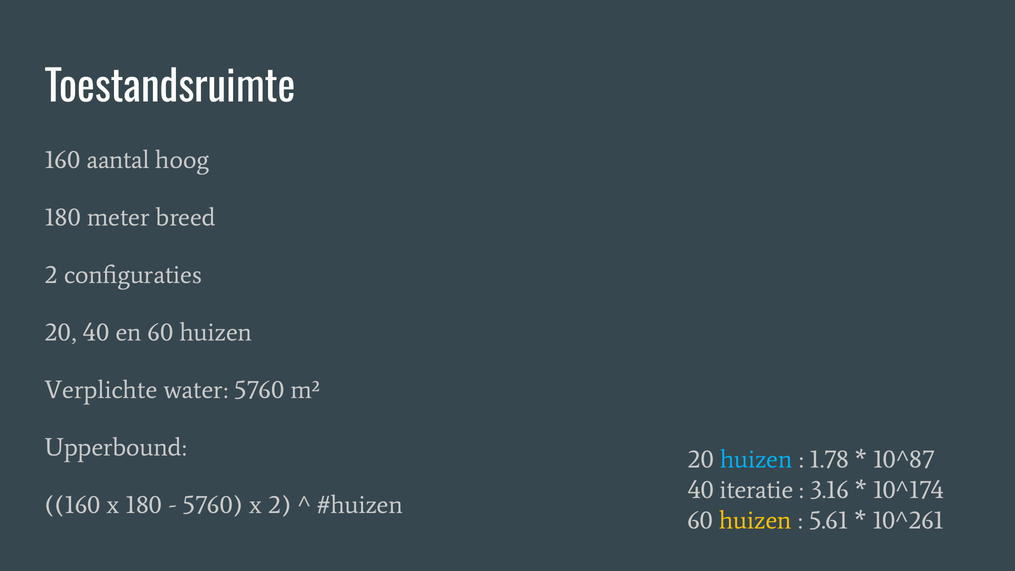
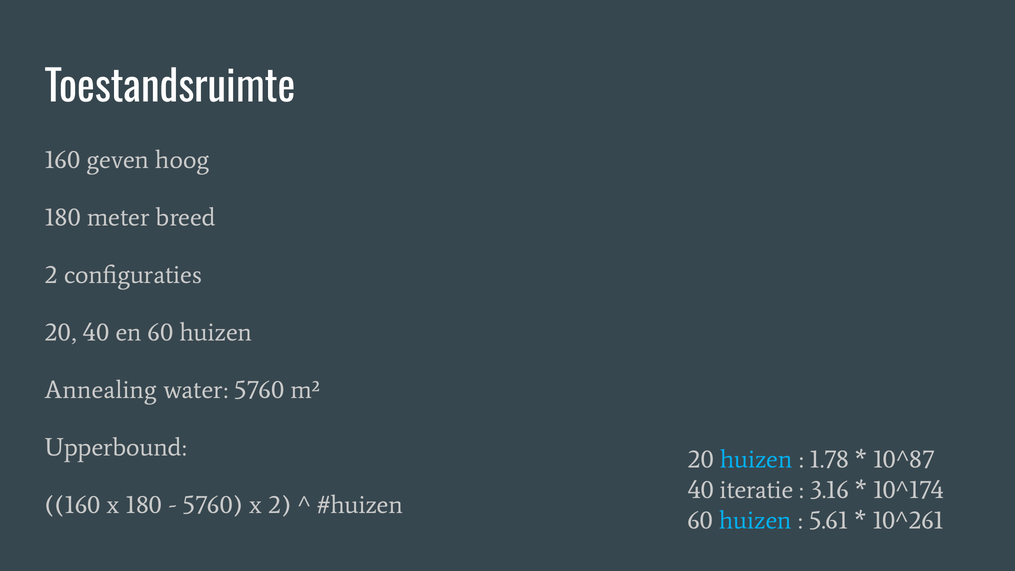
aantal: aantal -> geven (118, 160)
Verplichte: Verplichte -> Annealing (101, 390)
huizen colour: yellow -> light blue (755, 520)
